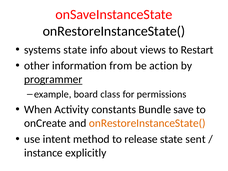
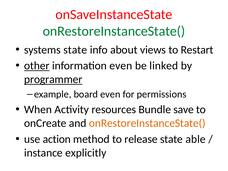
onRestoreInstanceState( colour: black -> green (114, 31)
other underline: none -> present (37, 66)
information from: from -> even (121, 66)
action: action -> linked (164, 66)
board class: class -> even (110, 94)
constants: constants -> resources (114, 110)
intent: intent -> action (57, 139)
sent: sent -> able (196, 139)
